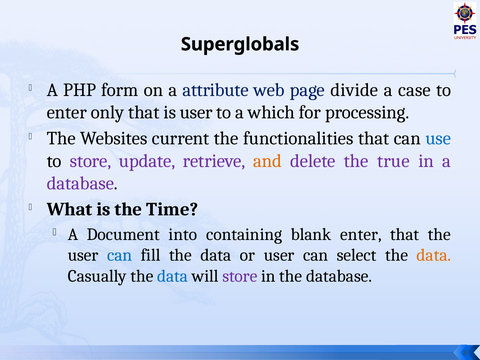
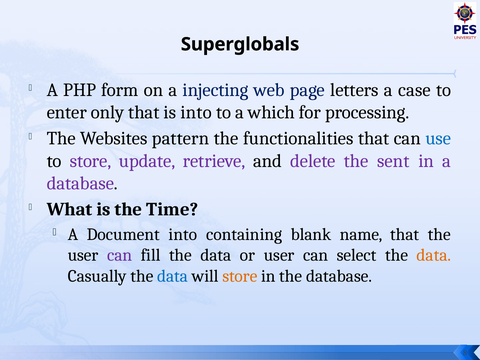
attribute: attribute -> injecting (215, 90)
divide: divide -> letters (354, 90)
is user: user -> into (196, 112)
current: current -> pattern (181, 138)
and colour: orange -> black (267, 161)
true: true -> sent (393, 161)
blank enter: enter -> name (361, 234)
can colour: blue -> purple (120, 255)
store colour: purple -> orange (240, 276)
